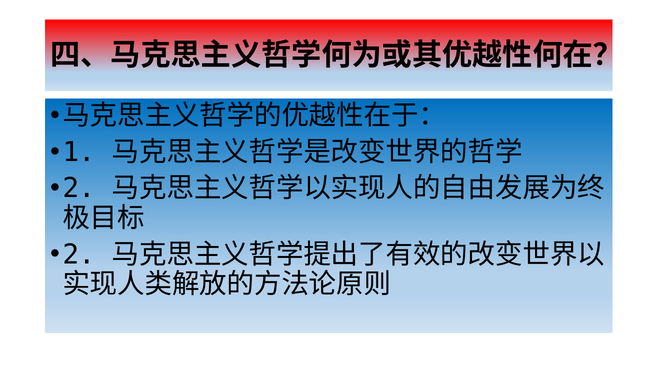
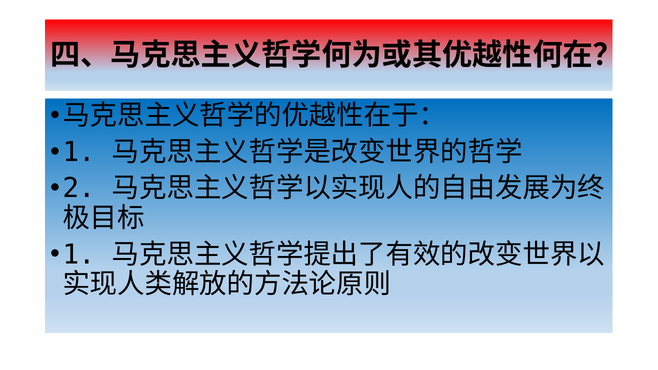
2: 2 -> 1 (79, 255)
